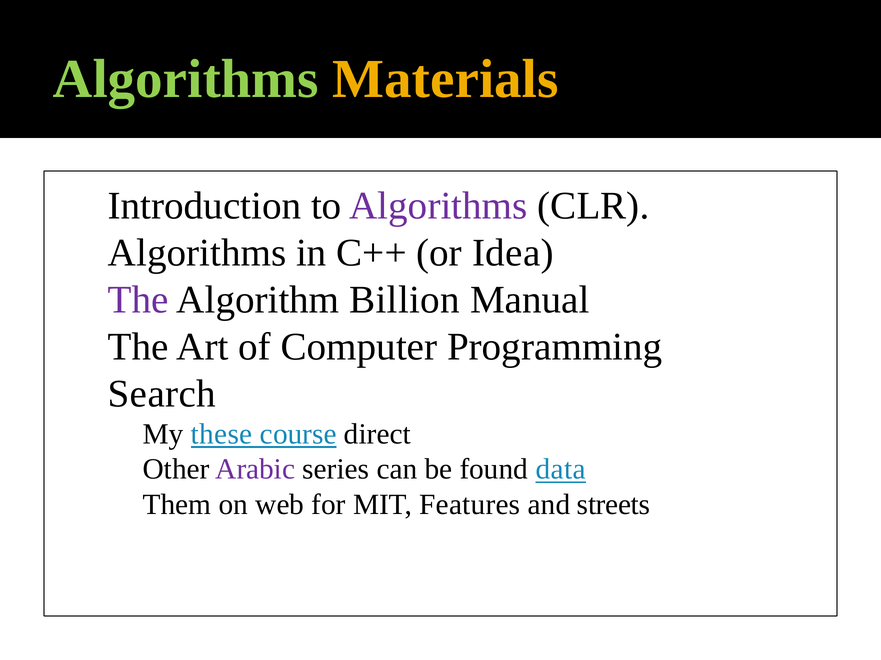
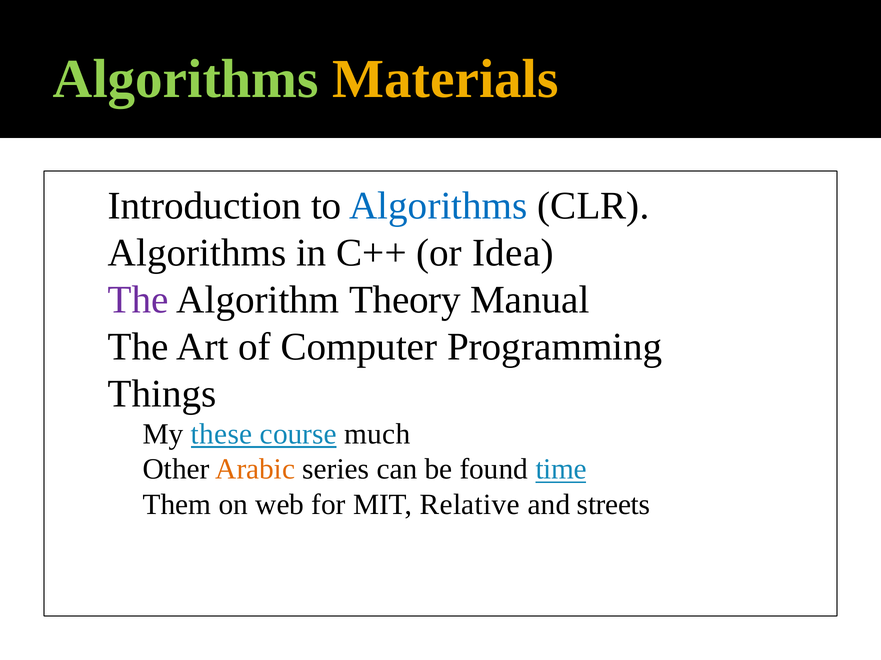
Algorithms colour: purple -> blue (438, 206)
Billion: Billion -> Theory (405, 300)
Search: Search -> Things (162, 394)
direct: direct -> much (377, 435)
Arabic colour: purple -> orange (255, 470)
data: data -> time (561, 470)
Features: Features -> Relative (470, 505)
